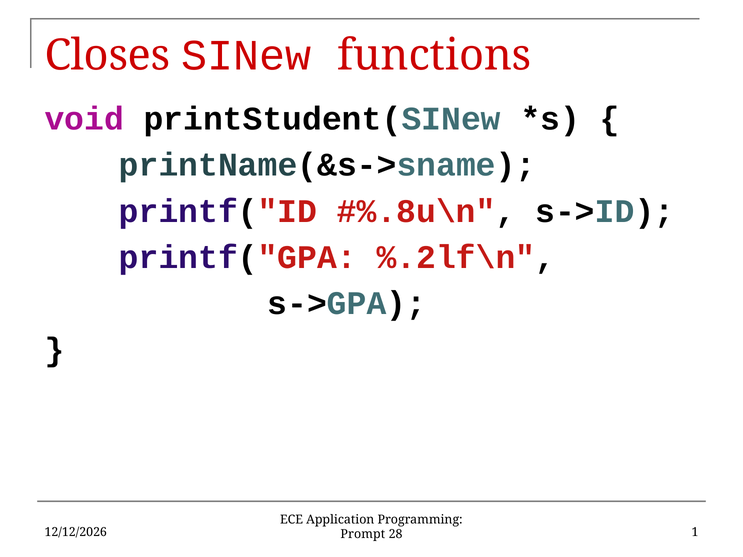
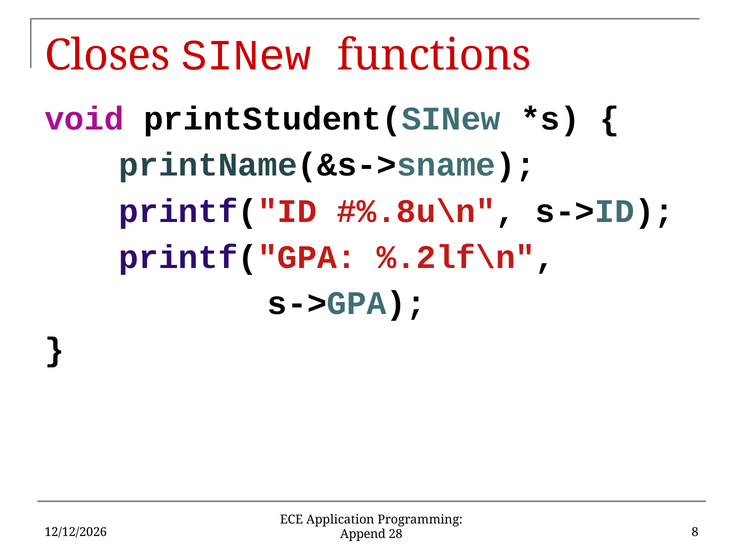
Prompt: Prompt -> Append (363, 535)
1: 1 -> 8 (695, 532)
